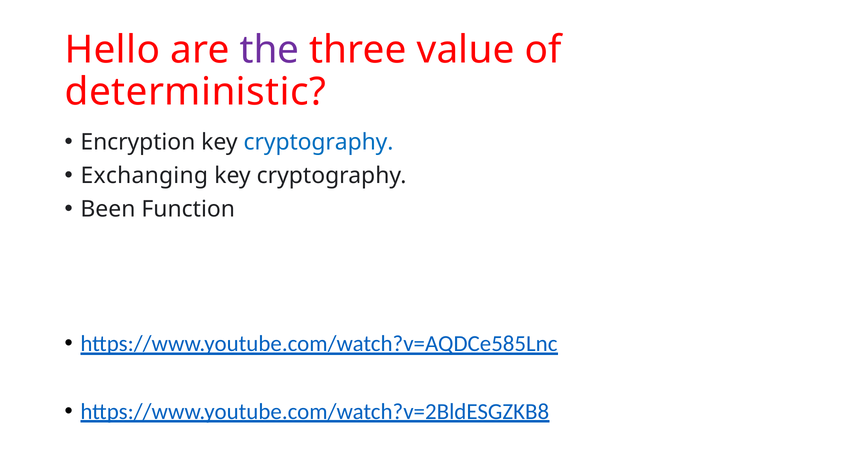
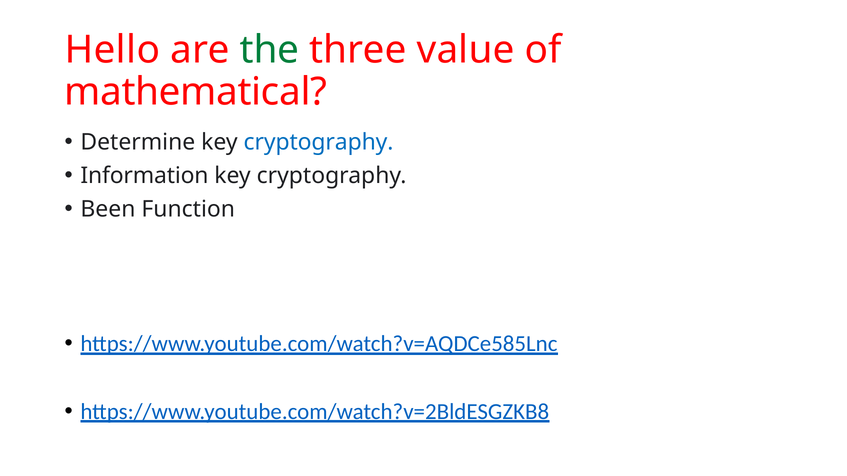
the colour: purple -> green (269, 50)
deterministic: deterministic -> mathematical (196, 92)
Encryption: Encryption -> Determine (138, 142)
Exchanging: Exchanging -> Information (144, 176)
